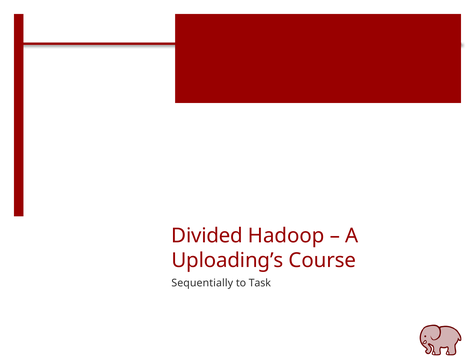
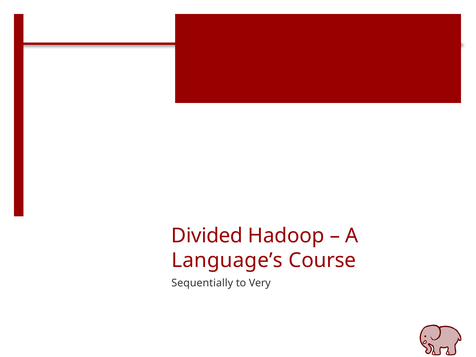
Uploading’s: Uploading’s -> Language’s (227, 260)
Task: Task -> Very (260, 283)
